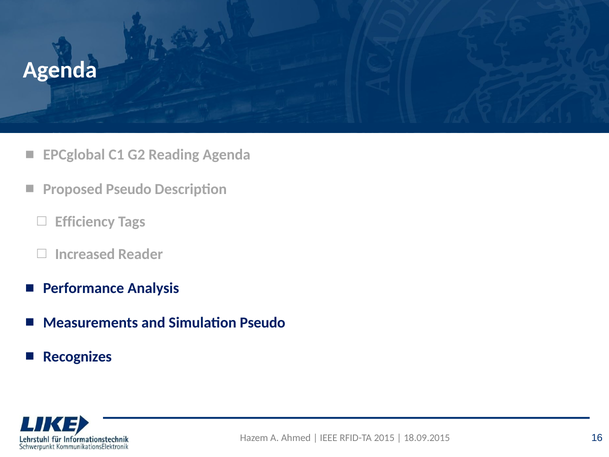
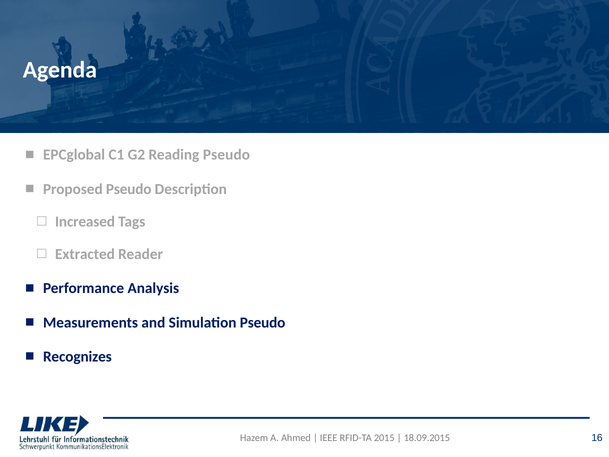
Reading Agenda: Agenda -> Pseudo (226, 155)
Efficiency: Efficiency -> Increased (85, 221)
Increased: Increased -> Extracted (85, 254)
